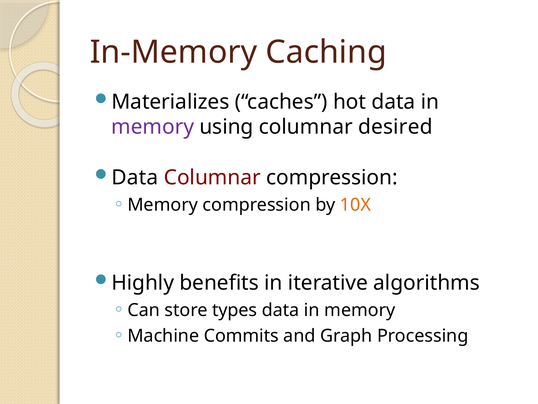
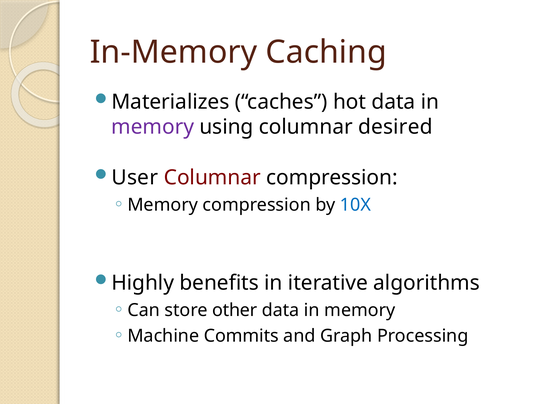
Data: Data -> User (135, 177)
10X colour: orange -> blue (355, 205)
types: types -> other (235, 310)
